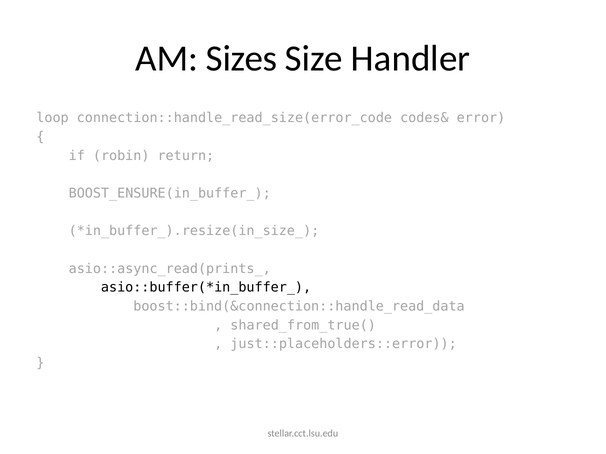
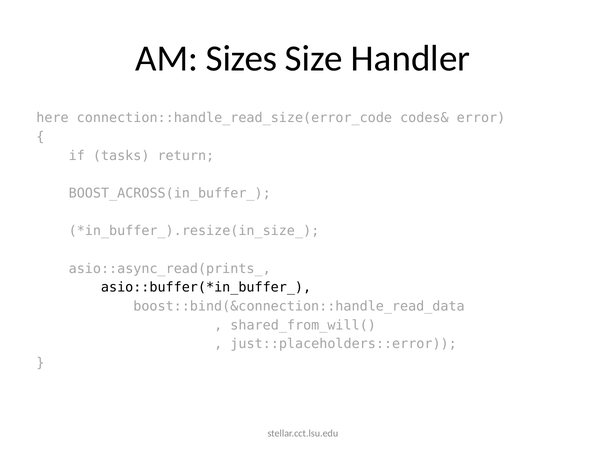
loop: loop -> here (53, 118)
robin: robin -> tasks (121, 156)
BOOST_ENSURE(in_buffer_: BOOST_ENSURE(in_buffer_ -> BOOST_ACROSS(in_buffer_ (170, 193)
shared_from_true(: shared_from_true( -> shared_from_will( (303, 325)
